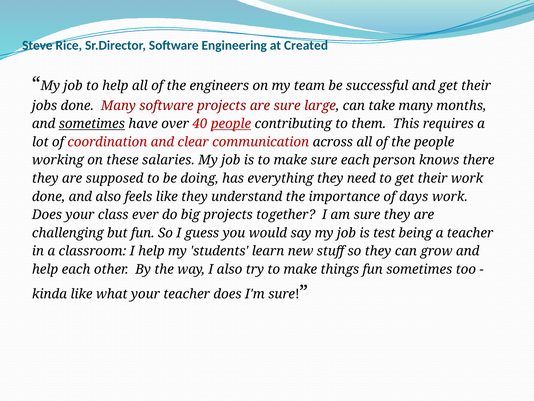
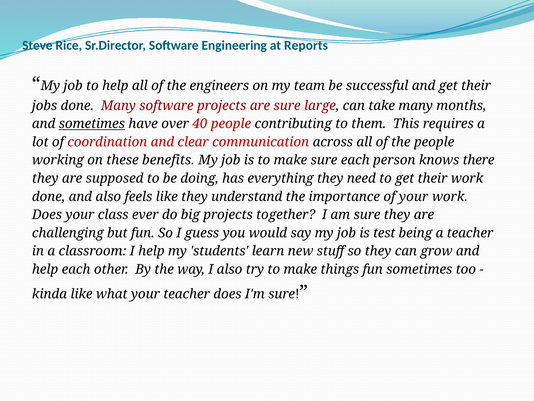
Created: Created -> Reports (306, 45)
people underline: present -> none (231, 124)
salaries: salaries -> benefits (168, 160)
of days: days -> your (414, 196)
